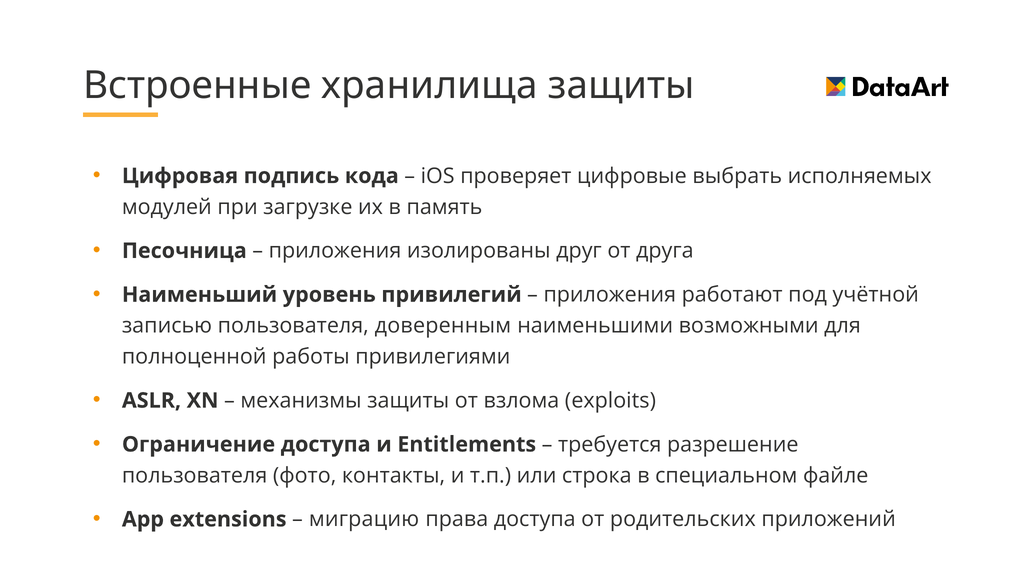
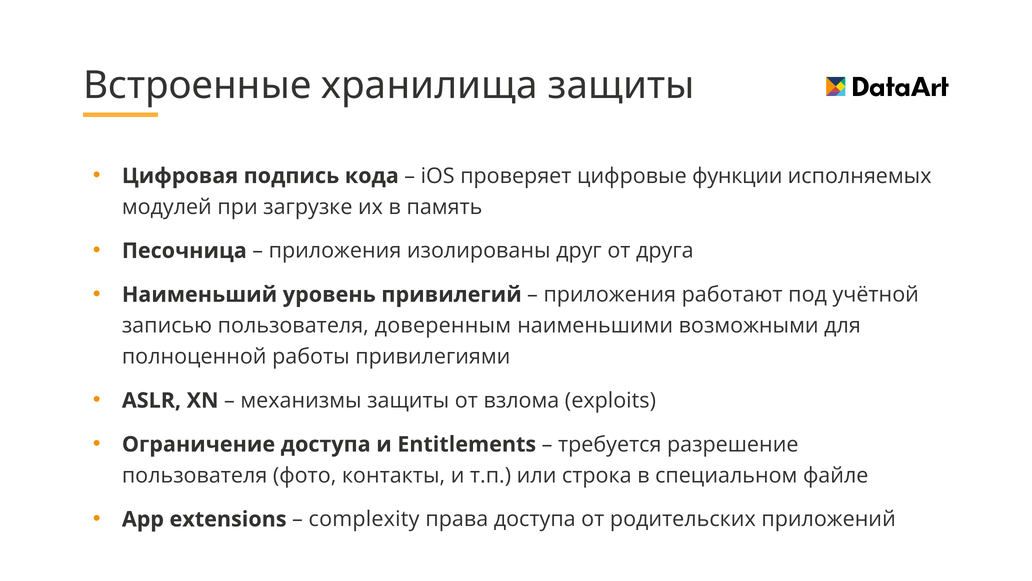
выбрать: выбрать -> функции (737, 176)
миграцию: миграцию -> complexity (364, 519)
